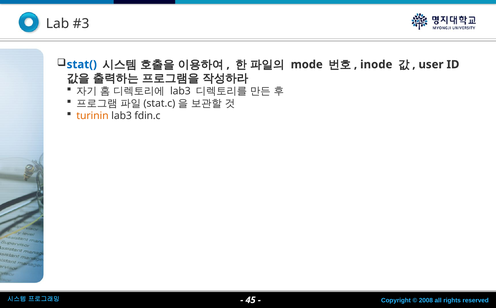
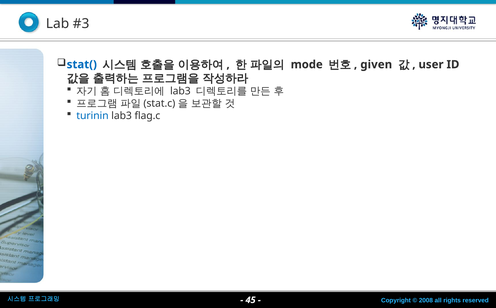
inode: inode -> given (376, 64)
turinin colour: orange -> blue (93, 116)
fdin.c: fdin.c -> flag.c (147, 116)
